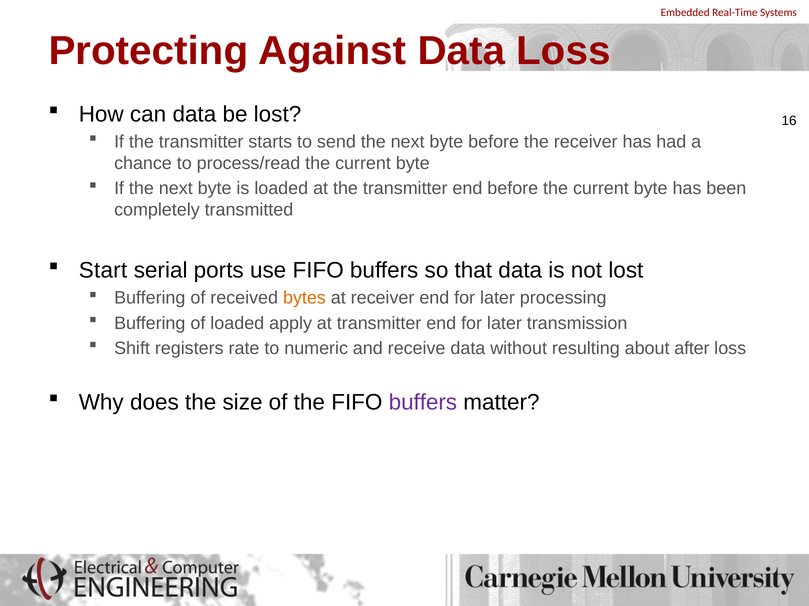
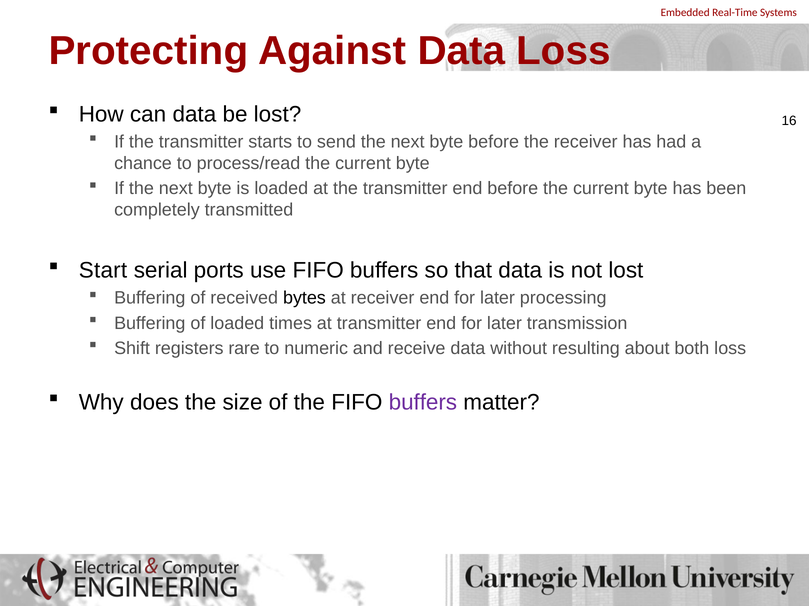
bytes colour: orange -> black (304, 298)
apply: apply -> times (291, 324)
rate: rate -> rare (244, 349)
after: after -> both (692, 349)
